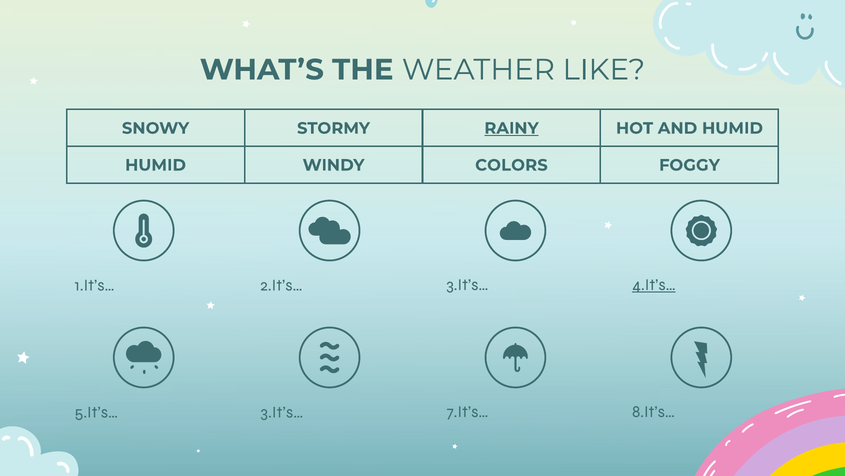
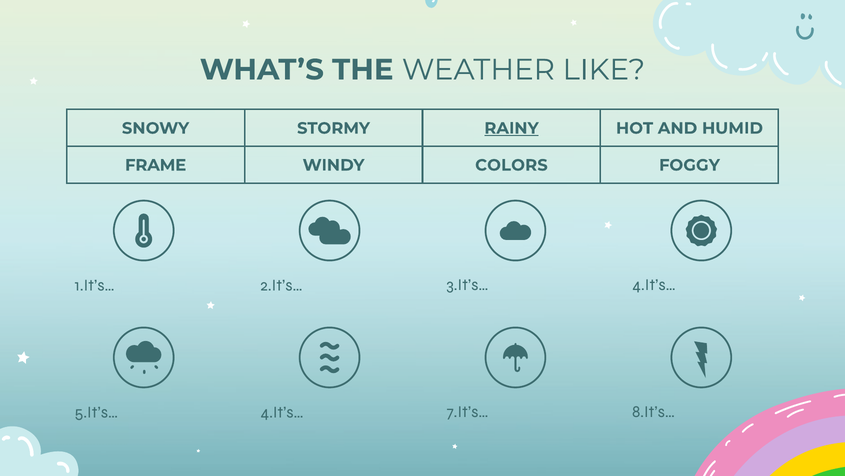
HUMID: HUMID -> FRAME (156, 165)
4.It’s… underline: present -> none (654, 285)
3.It’s…: 3.It’s… -> 4.It’s… (282, 412)
